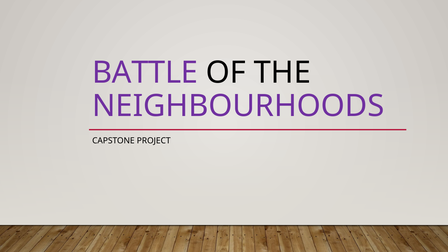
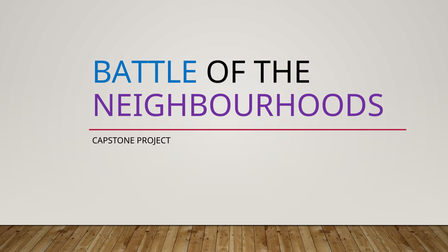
BATTLE colour: purple -> blue (145, 73)
